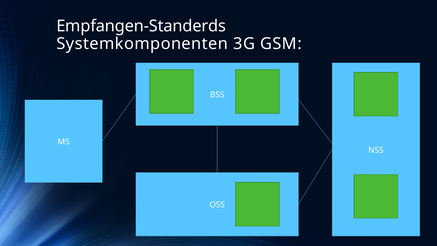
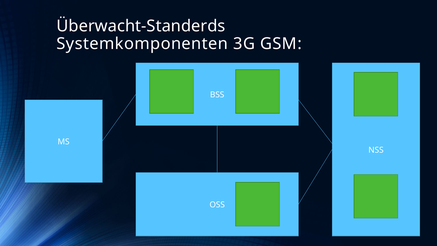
Empfangen-Standerds: Empfangen-Standerds -> Überwacht-Standerds (141, 26)
